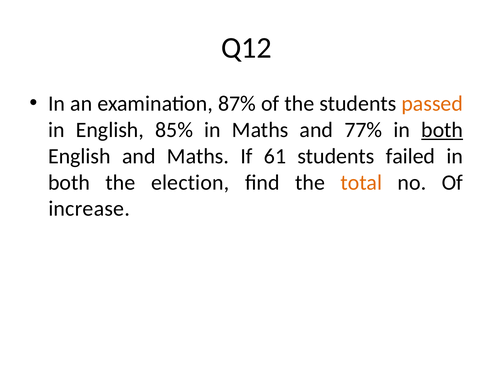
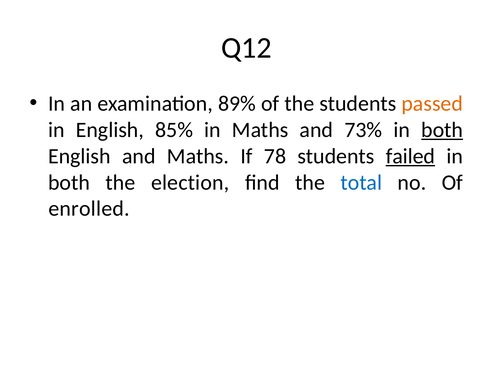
87%: 87% -> 89% (237, 103)
77%: 77% -> 73% (363, 130)
61: 61 -> 78 (275, 156)
failed underline: none -> present (410, 156)
total colour: orange -> blue (361, 182)
increase: increase -> enrolled (89, 209)
